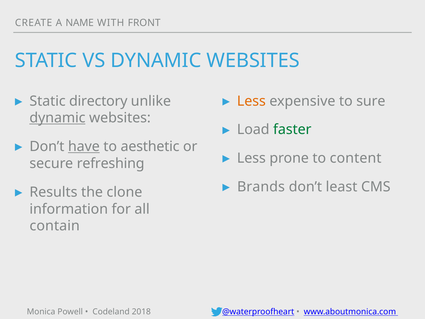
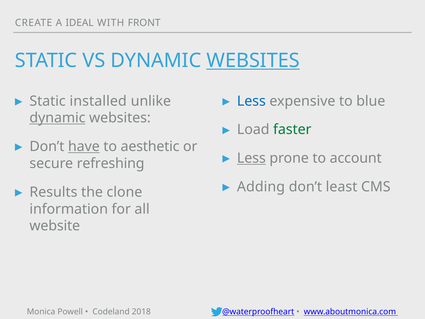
NAME: NAME -> IDEAL (80, 23)
WEBSITES underline: none -> present (253, 61)
directory: directory -> installed (98, 101)
Less colour: orange -> blue (251, 101)
sure: sure -> blue (371, 101)
Less underline: none -> present (251, 158)
content: content -> account (356, 158)
Brands: Brands -> Adding (261, 187)
contain: contain -> website (55, 226)
